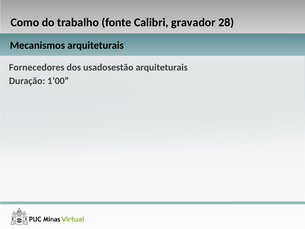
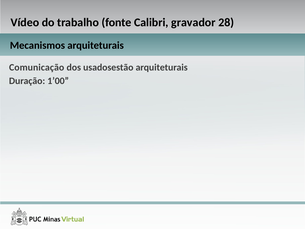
Como: Como -> Vídeo (25, 22)
Fornecedores: Fornecedores -> Comunicação (37, 67)
